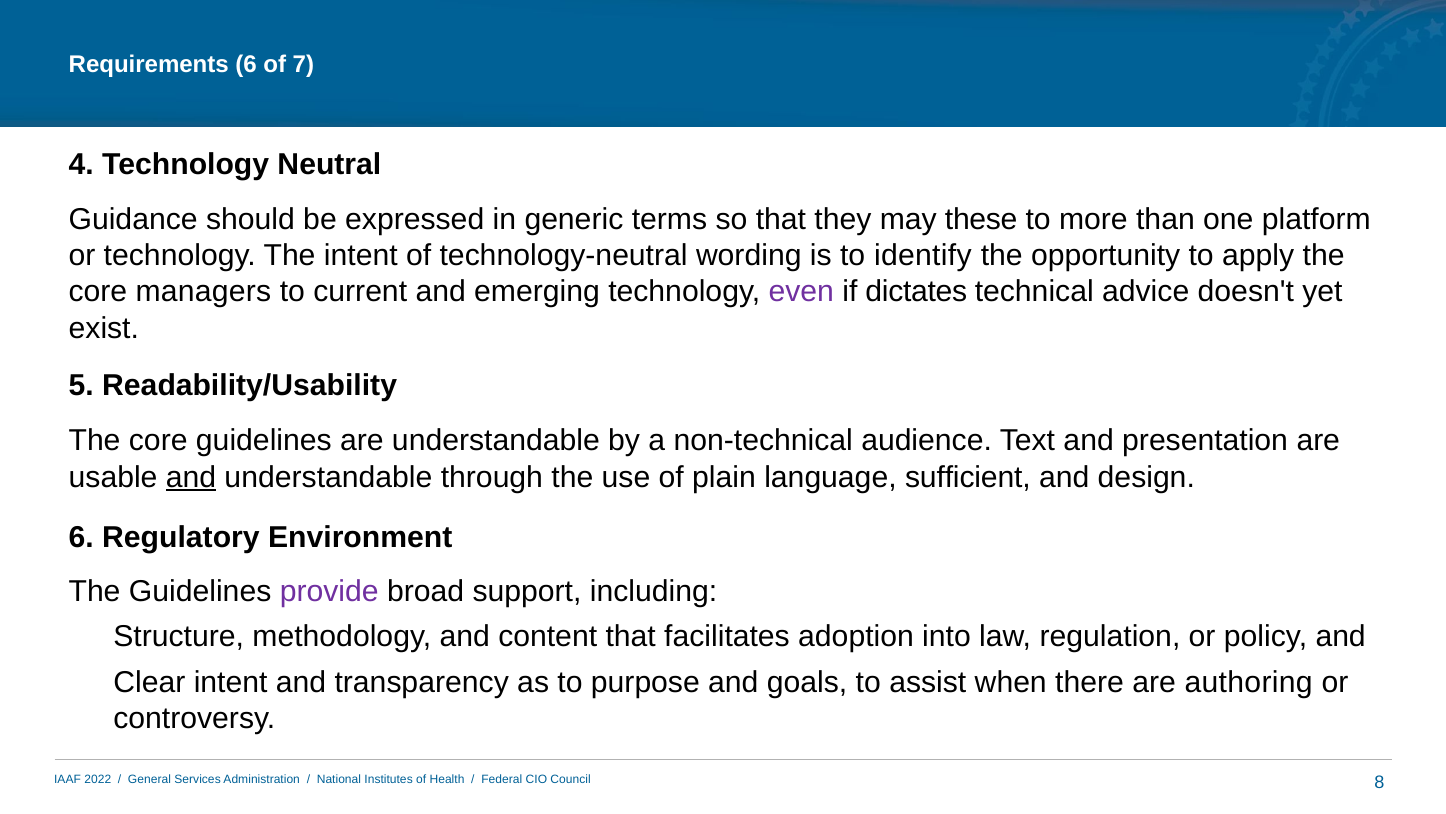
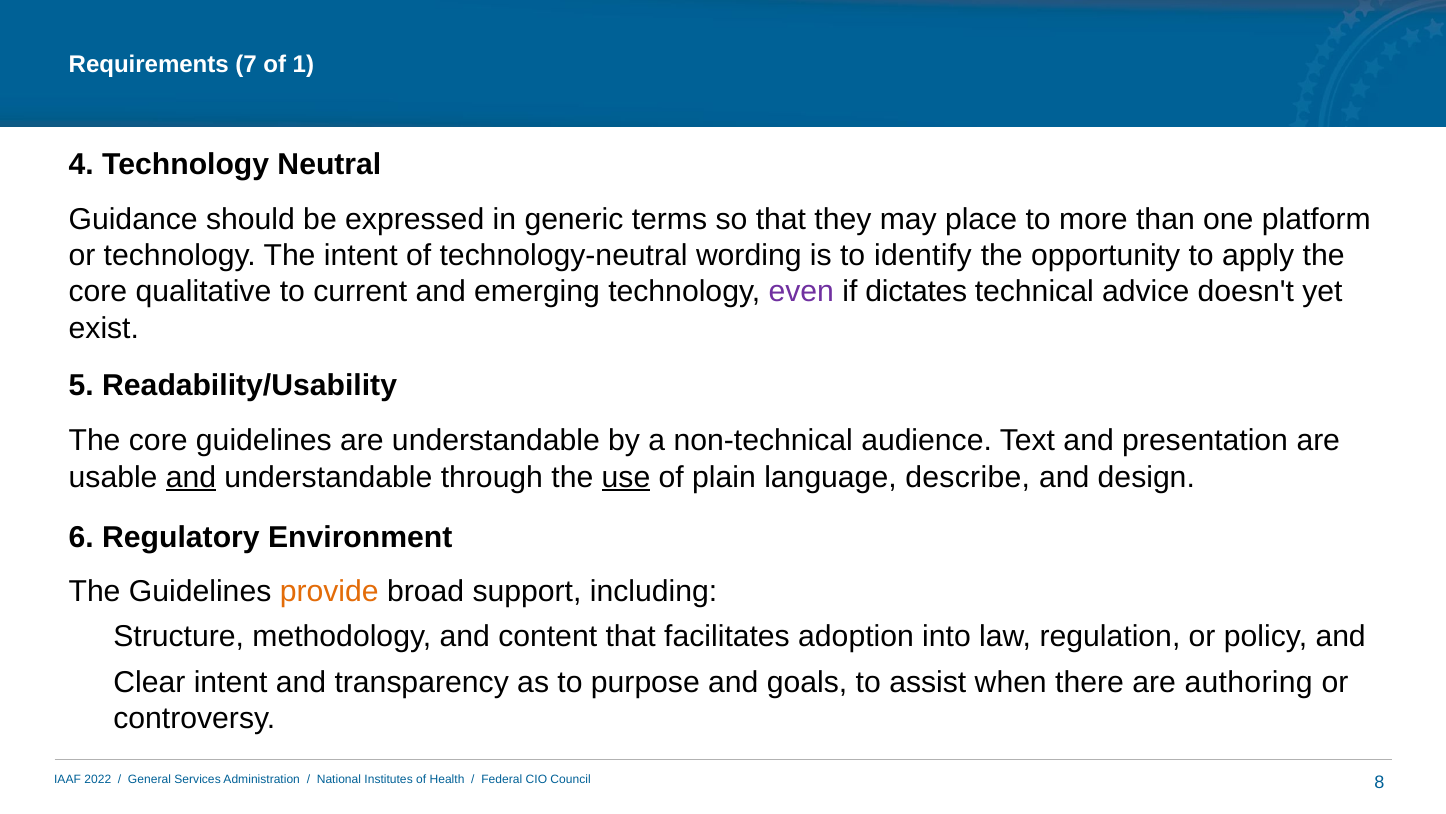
Requirements 6: 6 -> 7 (246, 65)
7: 7 -> 1 (303, 65)
these: these -> place (981, 219)
managers: managers -> qualitative (204, 292)
use underline: none -> present (626, 477)
sufficient: sufficient -> describe (968, 477)
provide colour: purple -> orange (329, 591)
